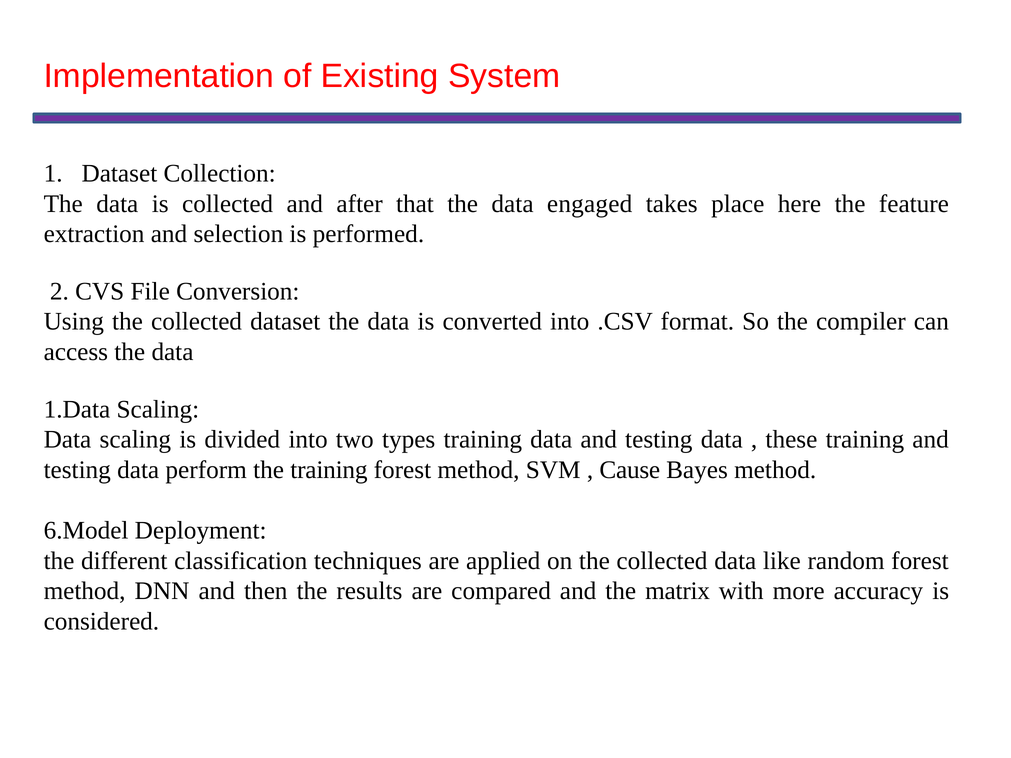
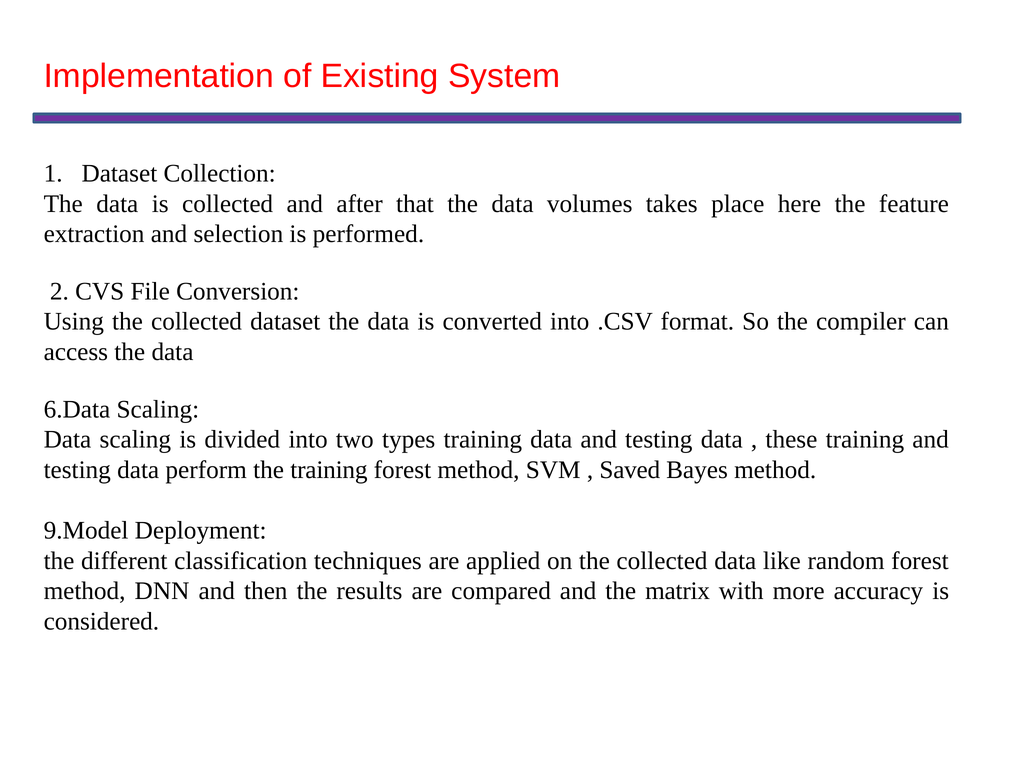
engaged: engaged -> volumes (590, 204)
1.Data: 1.Data -> 6.Data (77, 409)
Cause: Cause -> Saved (630, 470)
6.Model: 6.Model -> 9.Model (86, 531)
